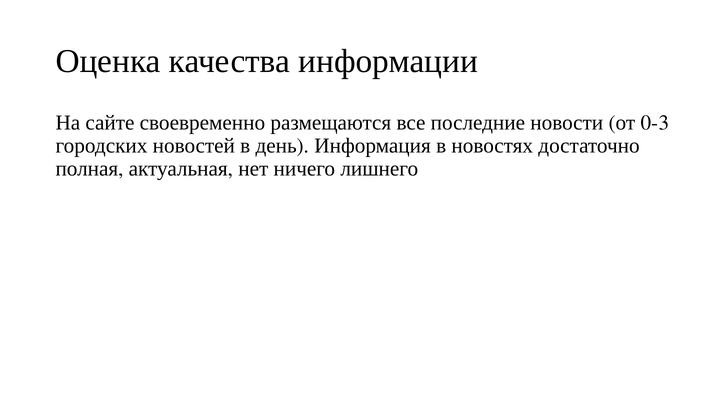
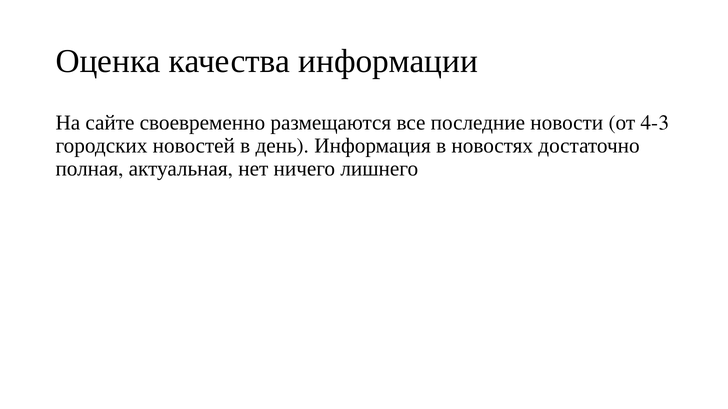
0-3: 0-3 -> 4-3 (655, 123)
